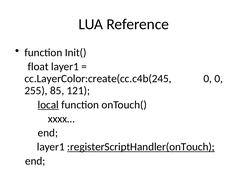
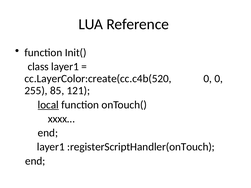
float: float -> class (38, 67)
cc.LayerColor:create(cc.c4b(245: cc.LayerColor:create(cc.c4b(245 -> cc.LayerColor:create(cc.c4b(520 (98, 79)
:registerScriptHandler(onTouch underline: present -> none (141, 147)
